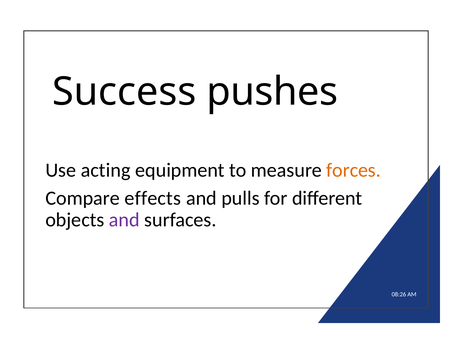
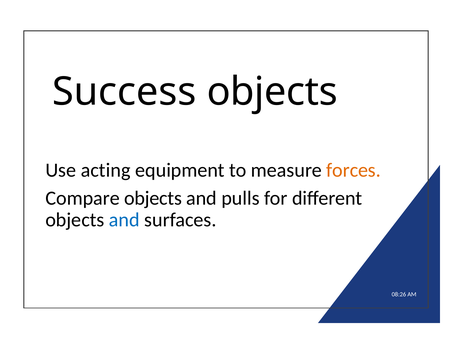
Success pushes: pushes -> objects (272, 92)
Compare effects: effects -> objects (153, 198)
and colour: purple -> blue (124, 220)
